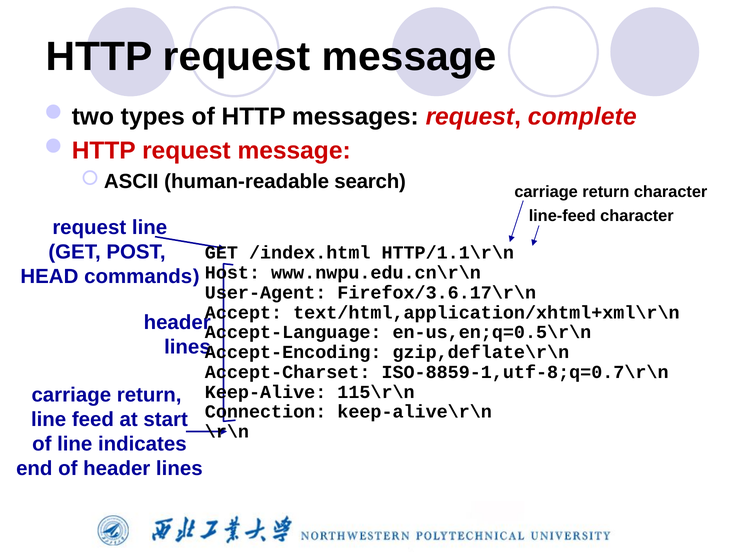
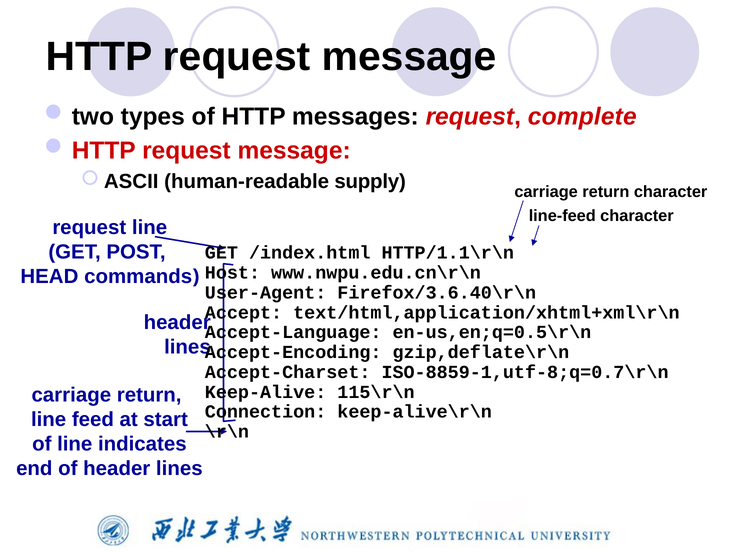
search: search -> supply (370, 182)
Firefox/3.6.17\r\n: Firefox/3.6.17\r\n -> Firefox/3.6.40\r\n (437, 293)
